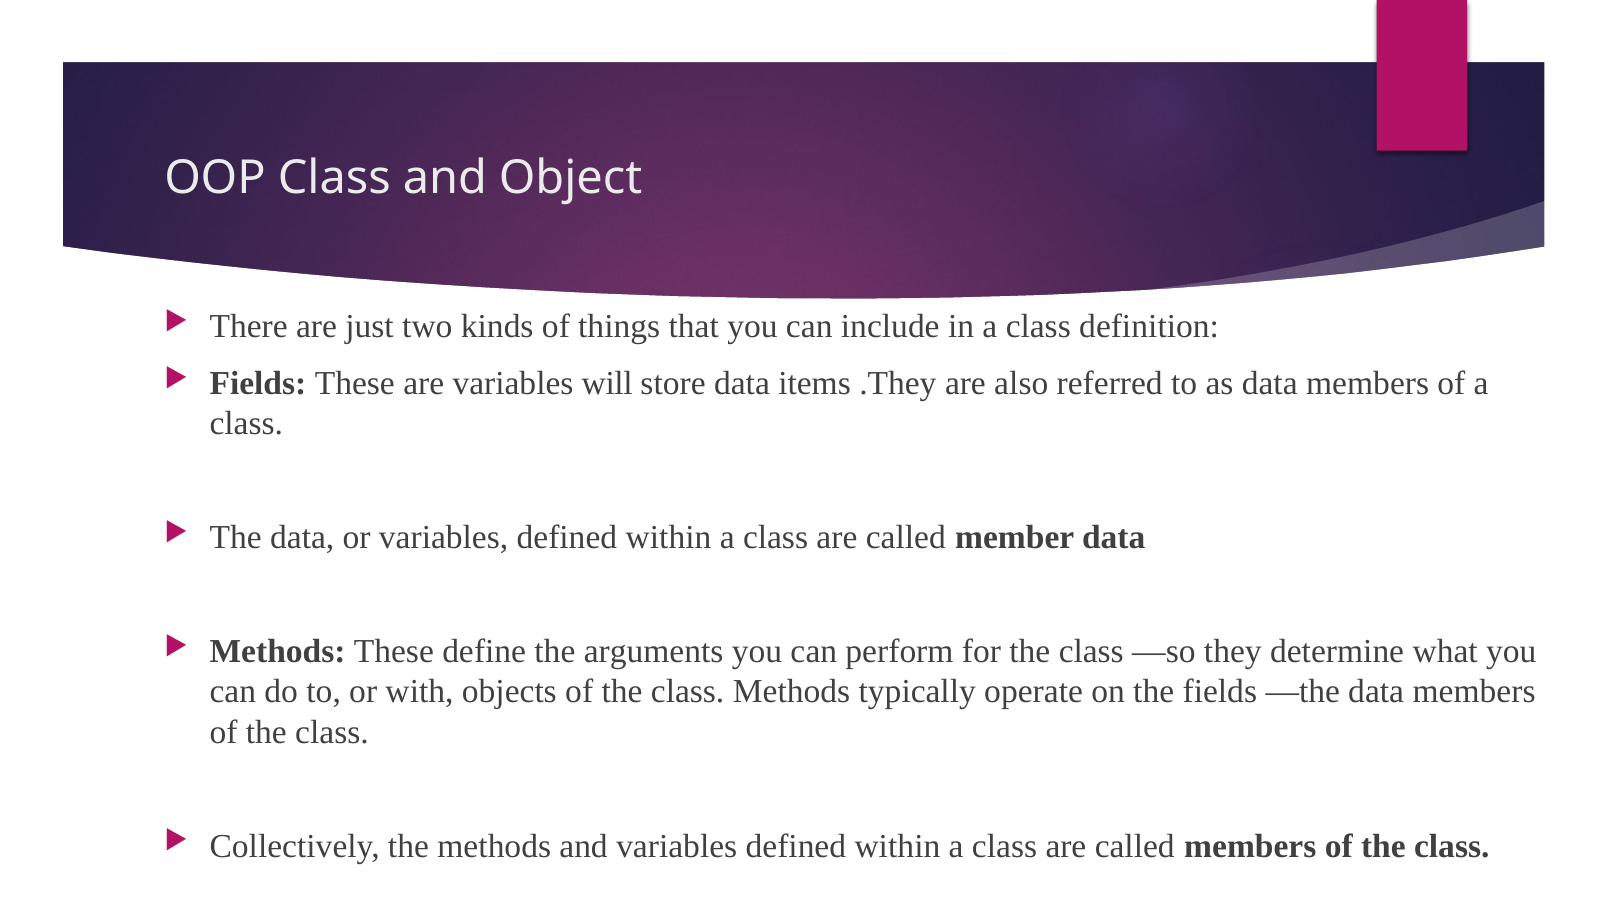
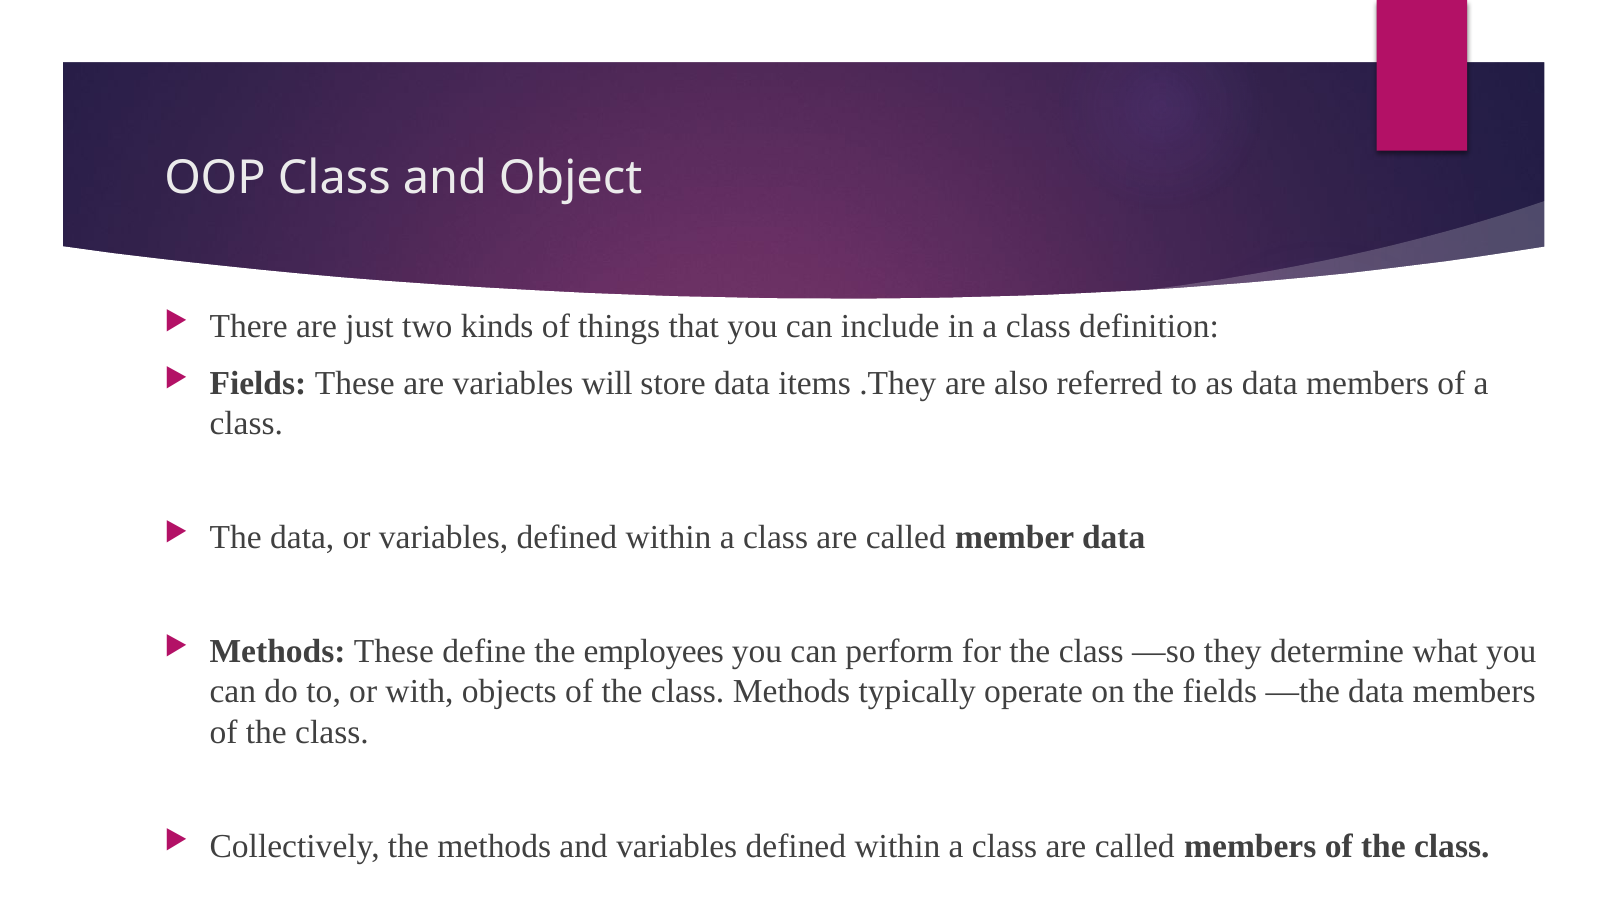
arguments: arguments -> employees (654, 652)
